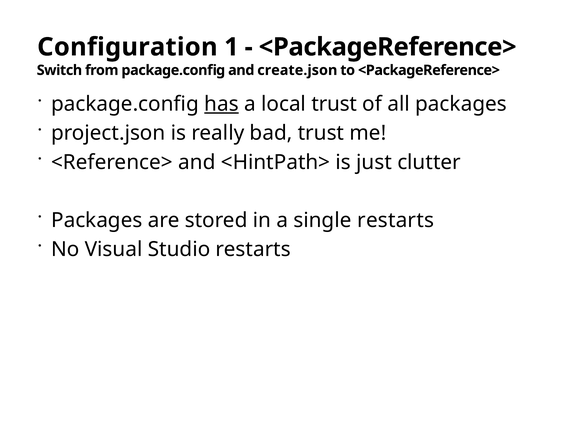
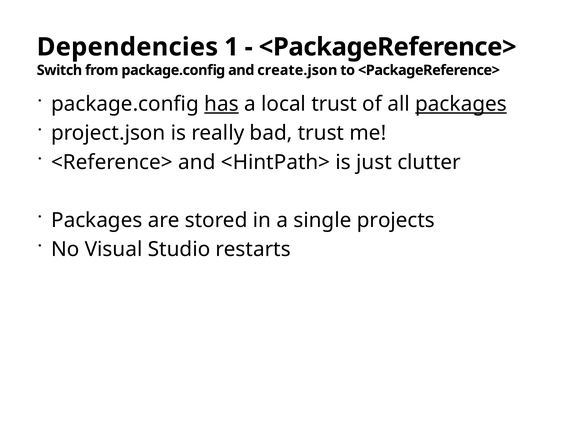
Configuration: Configuration -> Dependencies (127, 47)
packages underline: none -> present (461, 104)
single restarts: restarts -> projects (396, 220)
